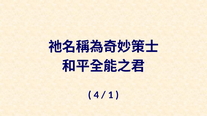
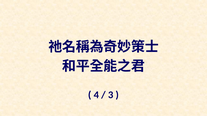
1: 1 -> 3 (111, 95)
